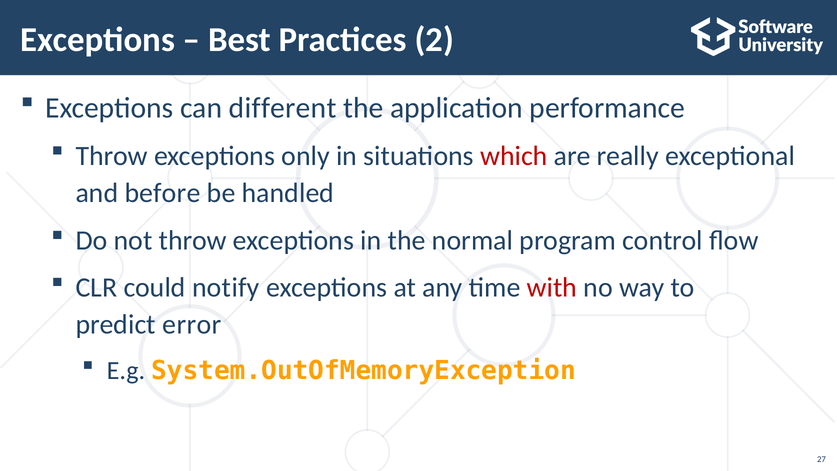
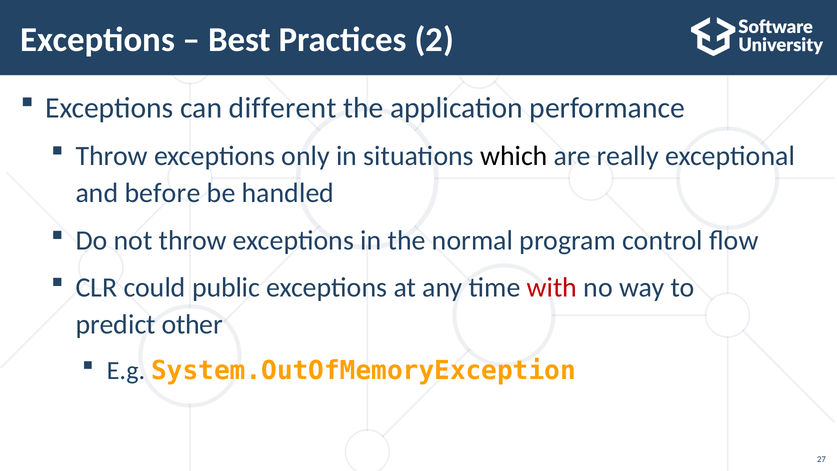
which colour: red -> black (514, 156)
notify: notify -> public (226, 288)
error: error -> other (192, 324)
